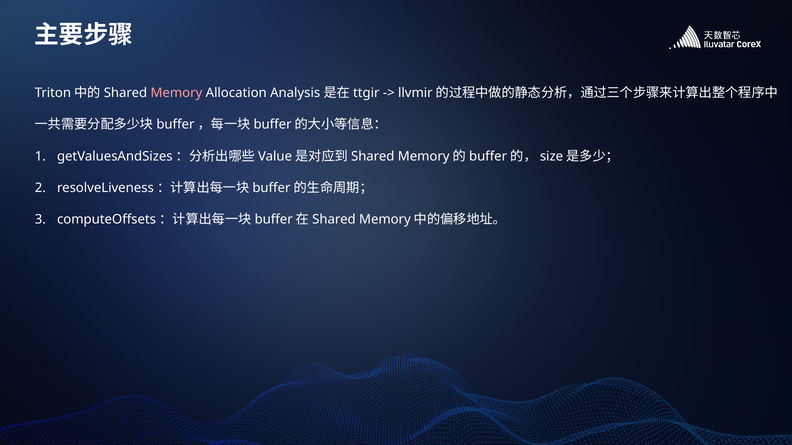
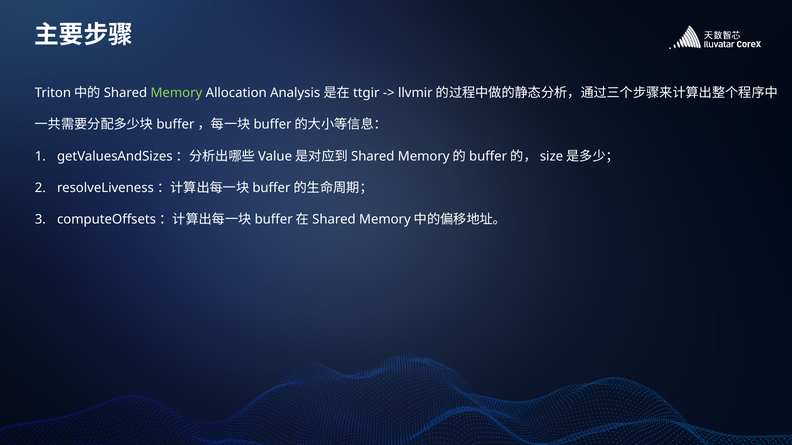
Memory colour: pink -> light green (176, 93)
